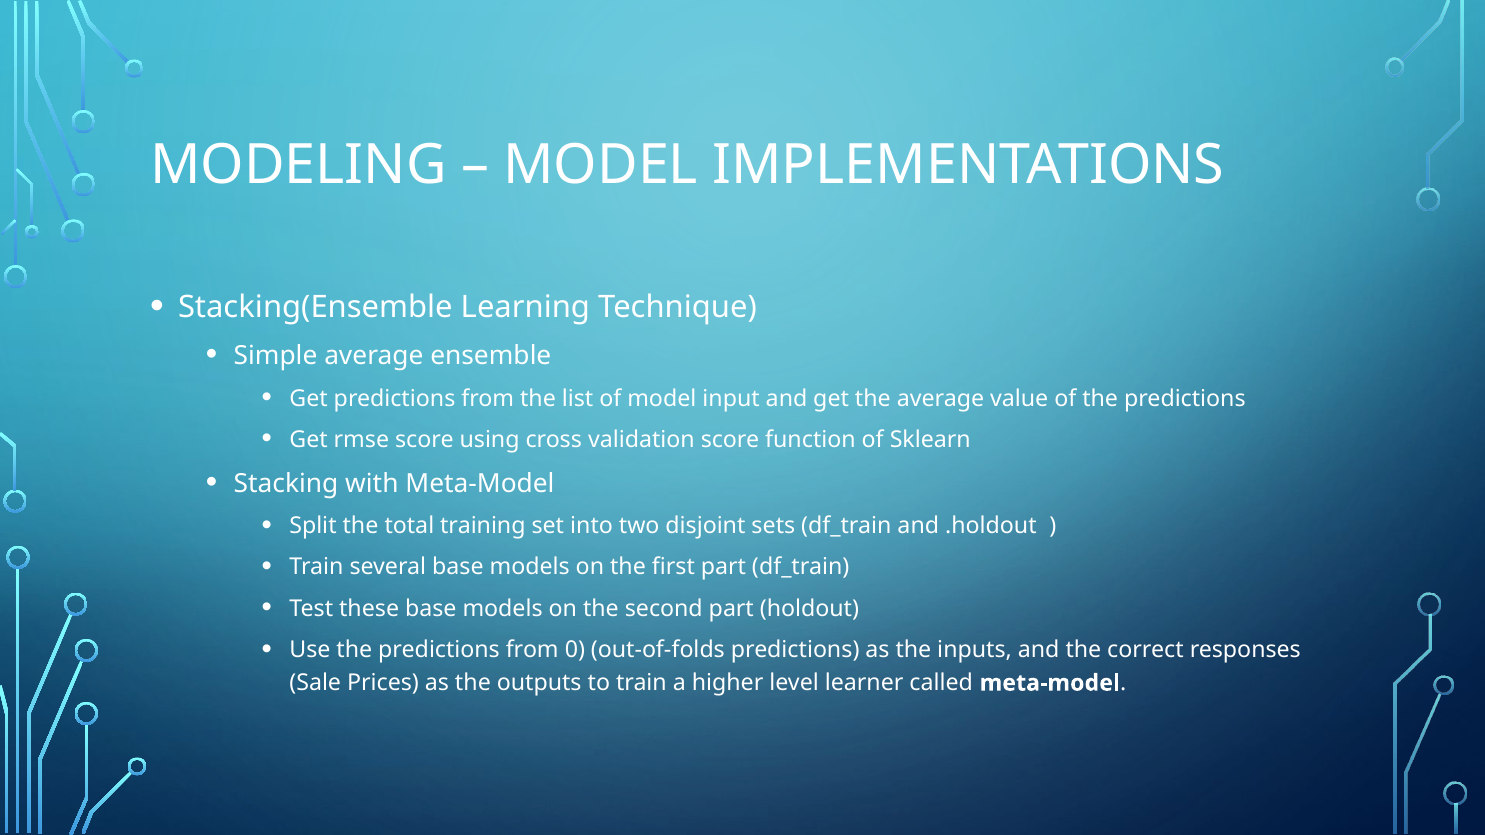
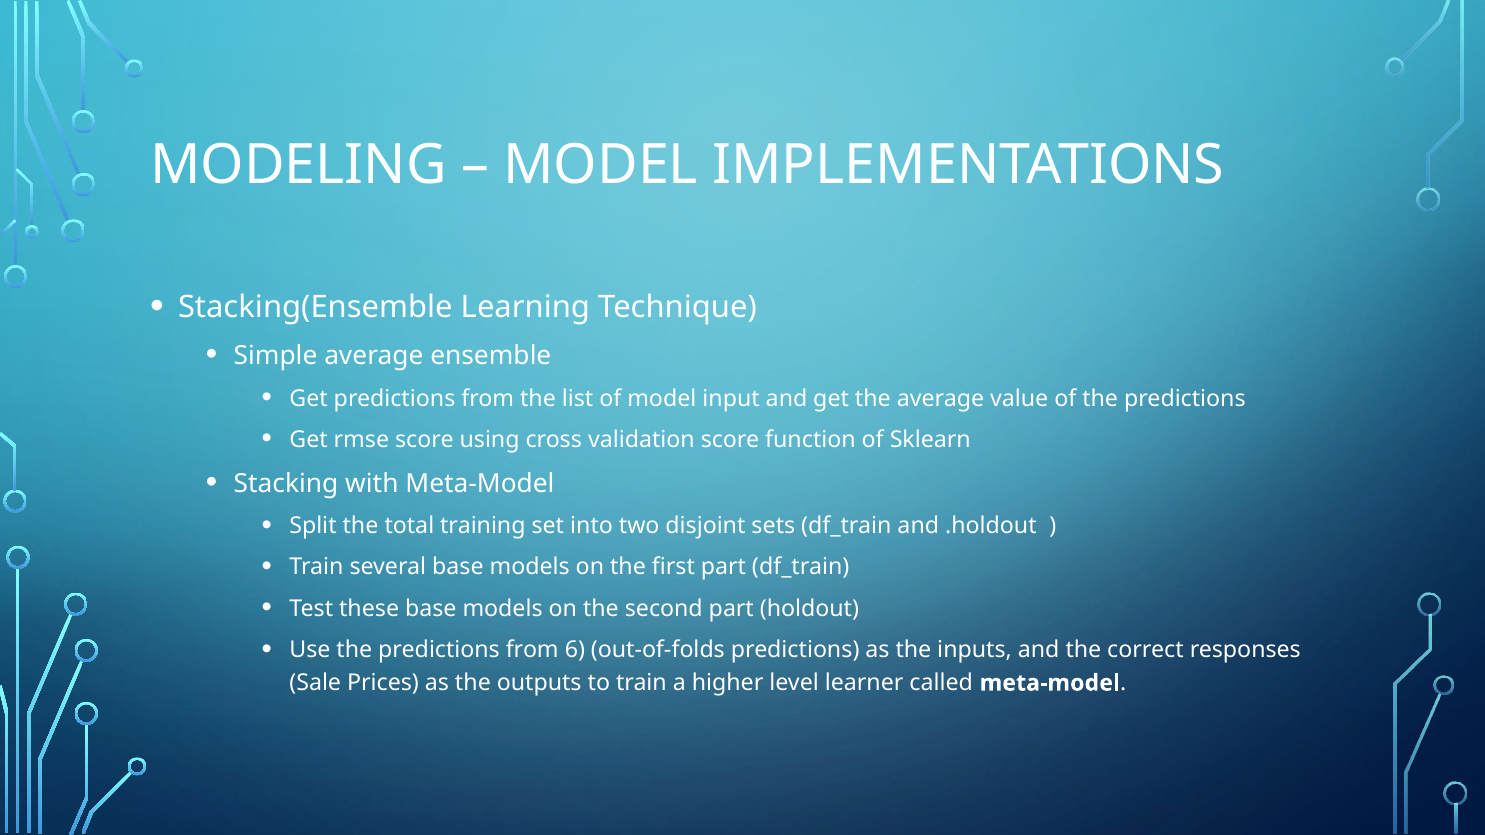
0: 0 -> 6 (575, 650)
